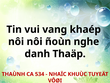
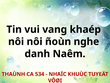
Thaäp: Thaäp -> Naêm (69, 53)
